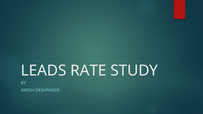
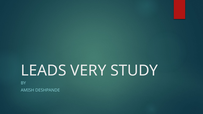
RATE: RATE -> VERY (88, 71)
